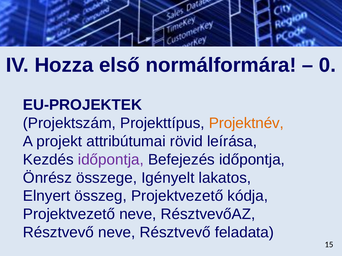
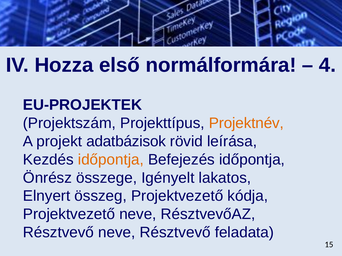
0: 0 -> 4 (327, 65)
attribútumai: attribútumai -> adatbázisok (126, 142)
időpontja colour: purple -> orange (111, 160)
